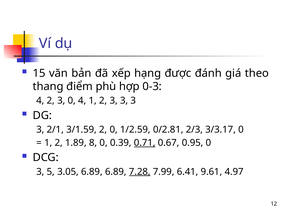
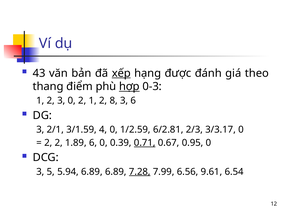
15: 15 -> 43 (39, 73)
xếp underline: none -> present (121, 73)
hợp underline: none -> present (129, 87)
4: 4 -> 1 (40, 101)
0 4: 4 -> 2 (82, 101)
1 2 3: 3 -> 8 (114, 101)
3: 3 -> 6 (133, 101)
3/1.59 2: 2 -> 4 (103, 130)
0/2.81: 0/2.81 -> 6/2.81 (168, 130)
1: 1 -> 2 (48, 143)
1.89 8: 8 -> 6 (93, 143)
3.05: 3.05 -> 5.94 (68, 172)
6.41: 6.41 -> 6.56 (188, 172)
4.97: 4.97 -> 6.54 (234, 172)
